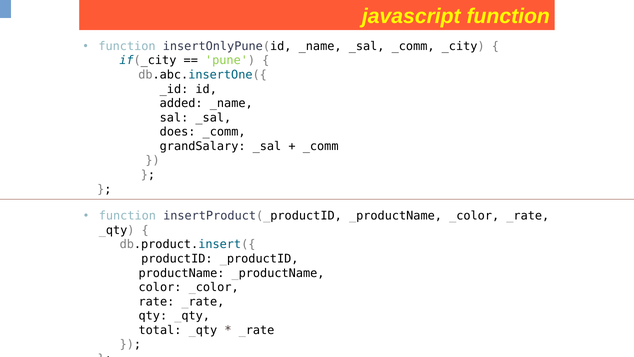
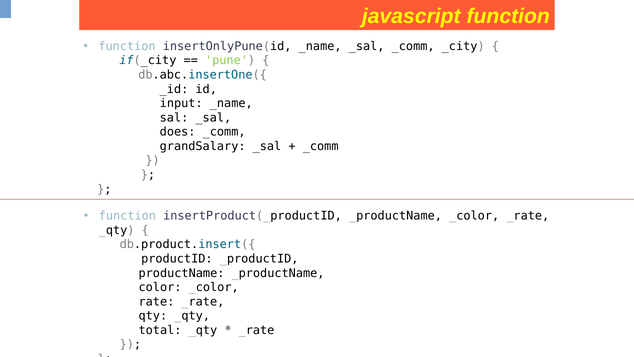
added: added -> input (181, 103)
